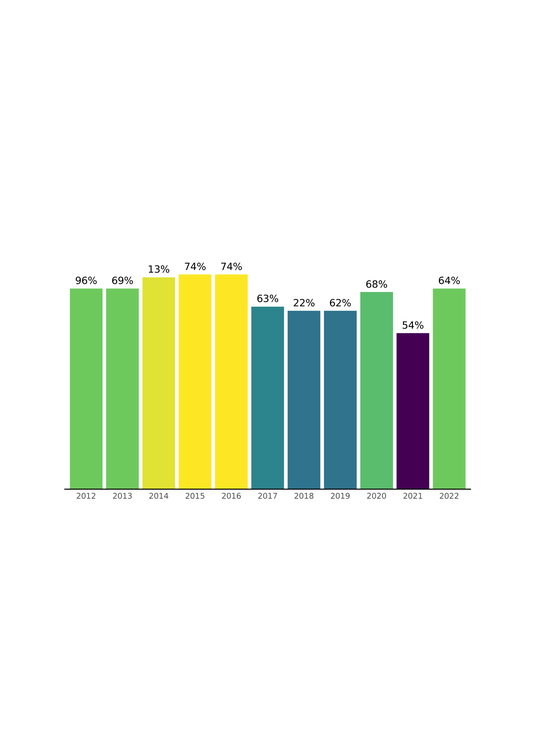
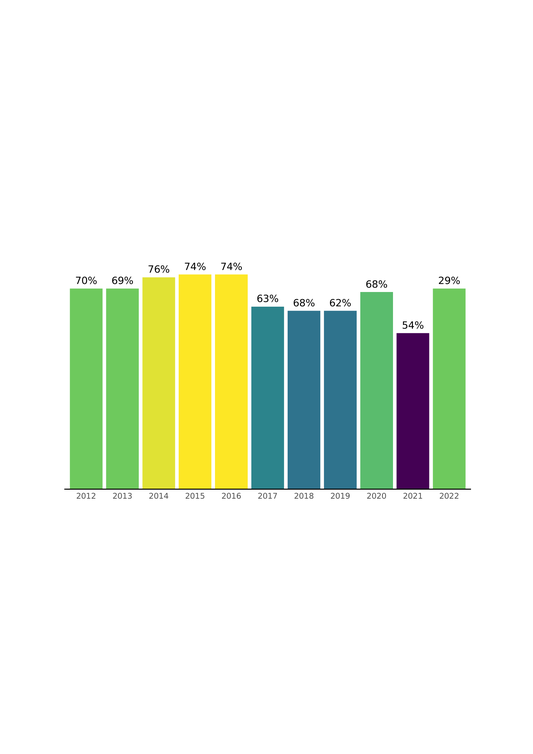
13%: 13% -> 76% (159, 270)
96%: 96% -> 70% (86, 281)
64%: 64% -> 29% (449, 281)
63% 22%: 22% -> 68% (304, 303)
